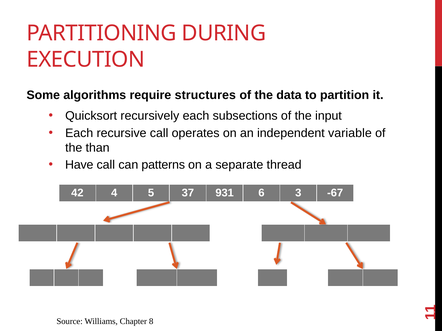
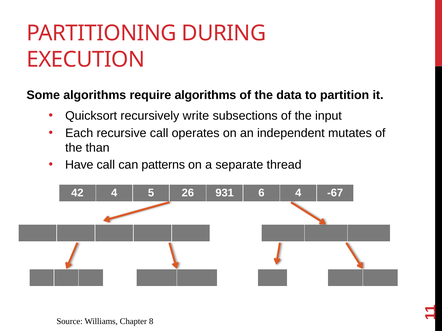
require structures: structures -> algorithms (205, 95)
recursively each: each -> write (196, 116)
variable: variable -> mutates (350, 133)
37: 37 -> 26 (188, 193)
6 3: 3 -> 4 (298, 193)
